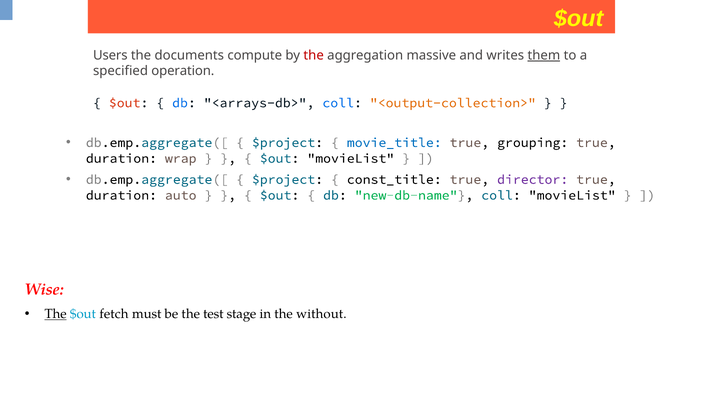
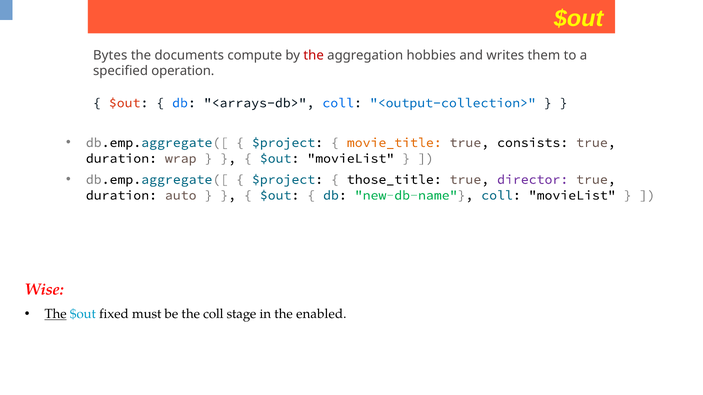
Users: Users -> Bytes (110, 55)
massive: massive -> hobbies (431, 55)
them underline: present -> none (544, 55)
<output-collection> colour: orange -> blue (453, 103)
movie_title colour: blue -> orange (394, 143)
grouping: grouping -> consists (533, 143)
const_title: const_title -> those_title (394, 180)
fetch: fetch -> fixed (114, 314)
the test: test -> coll (213, 314)
without: without -> enabled (321, 314)
